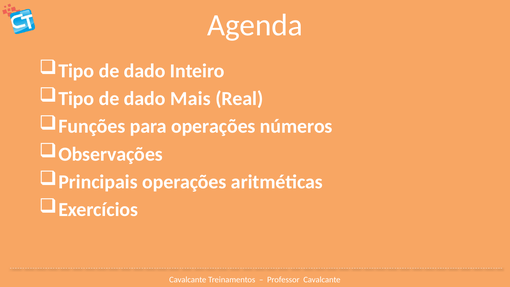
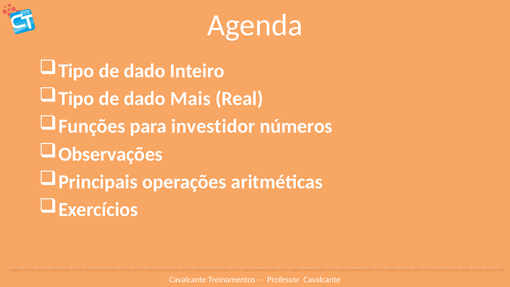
para operações: operações -> investidor (213, 126)
